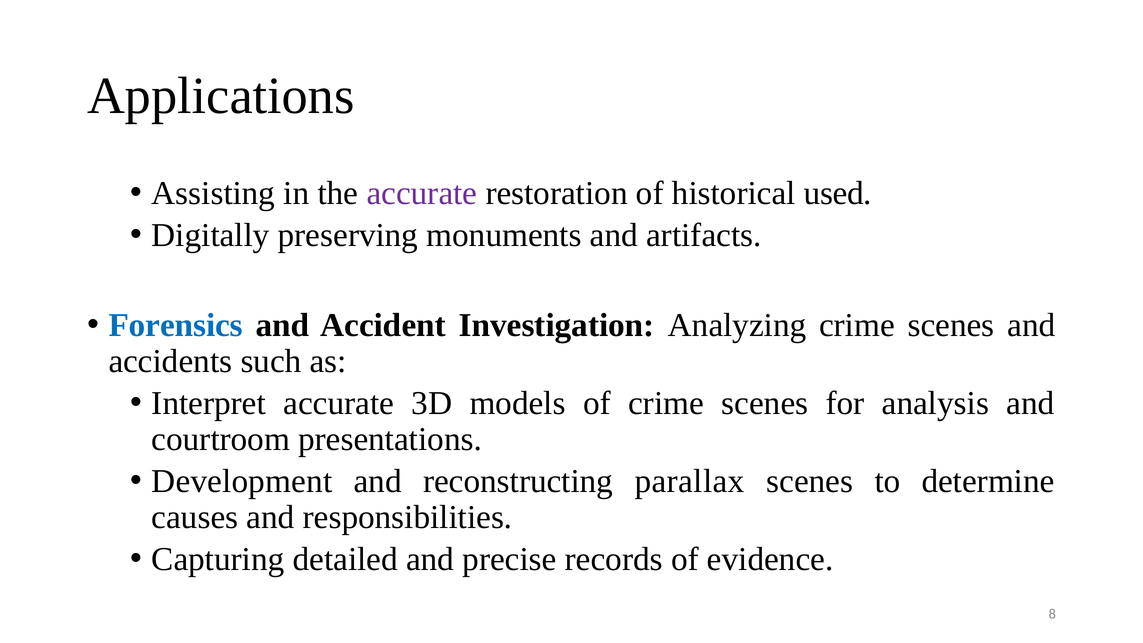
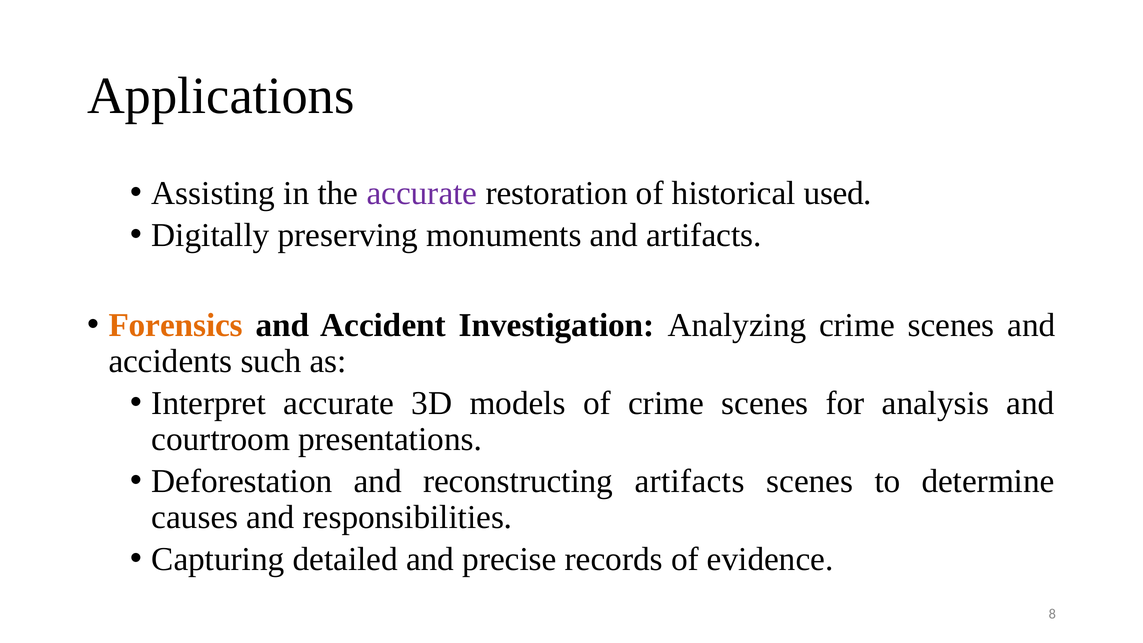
Forensics colour: blue -> orange (176, 325)
Development: Development -> Deforestation (242, 481)
reconstructing parallax: parallax -> artifacts (690, 481)
